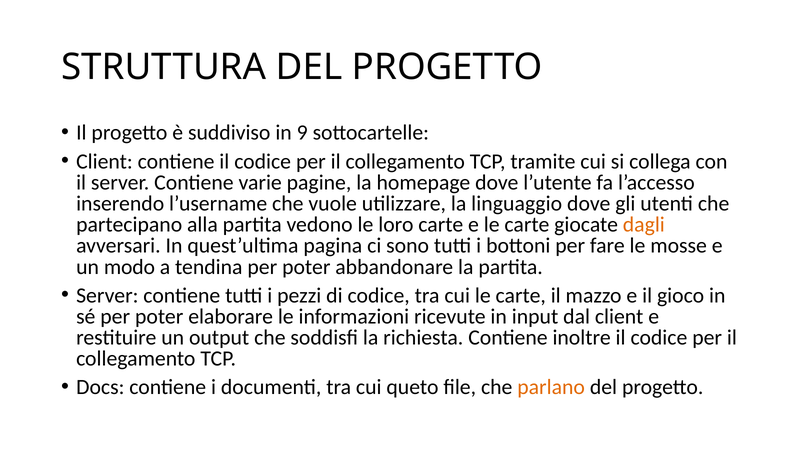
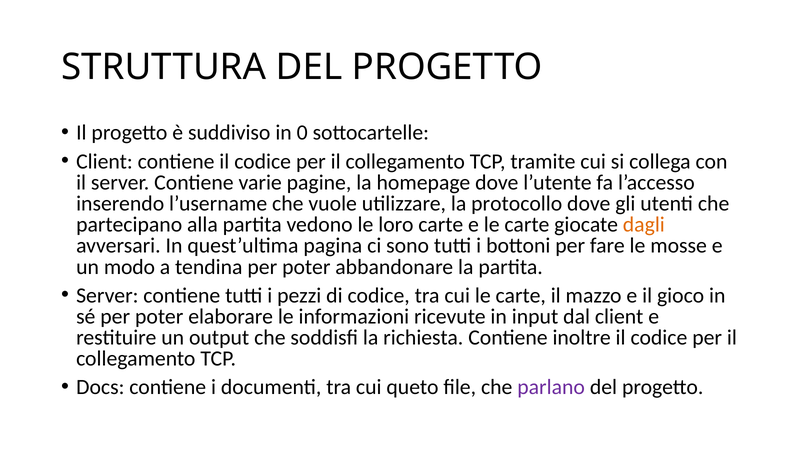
9: 9 -> 0 (302, 133)
linguaggio: linguaggio -> protocollo (517, 204)
parlano colour: orange -> purple (551, 387)
